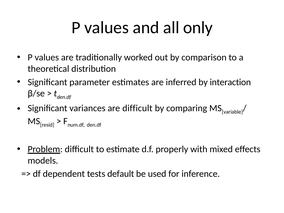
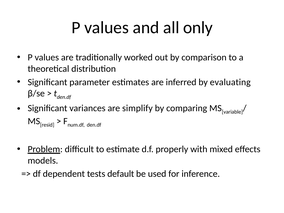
interaction: interaction -> evaluating (230, 82)
are difficult: difficult -> simplify (137, 108)
